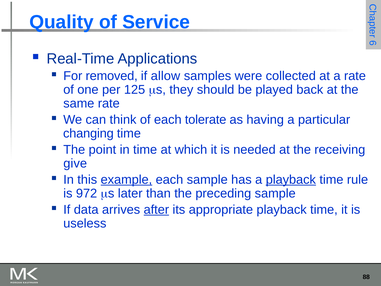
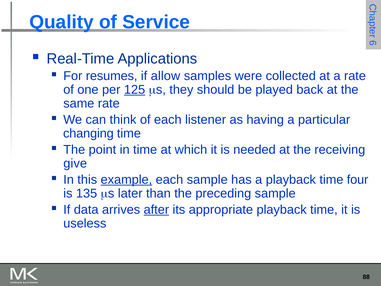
removed: removed -> resumes (112, 76)
125 underline: none -> present (135, 90)
tolerate: tolerate -> listener (206, 120)
playback underline: present -> none (291, 179)
rule: rule -> four (358, 179)
972: 972 -> 135 (87, 193)
